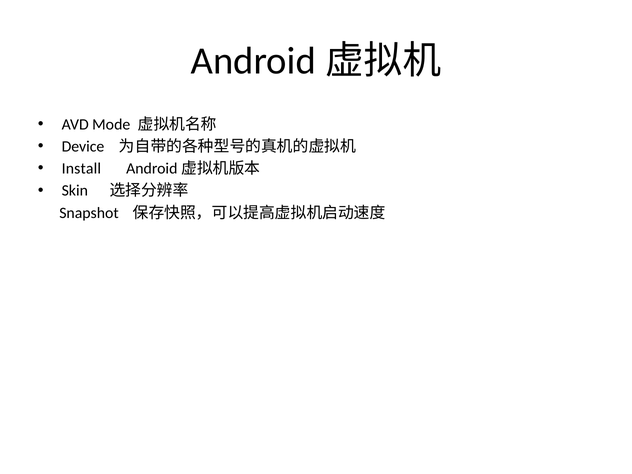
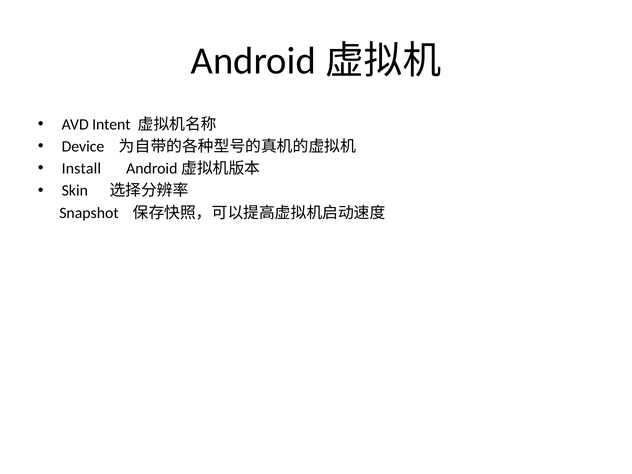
Mode: Mode -> Intent (111, 124)
